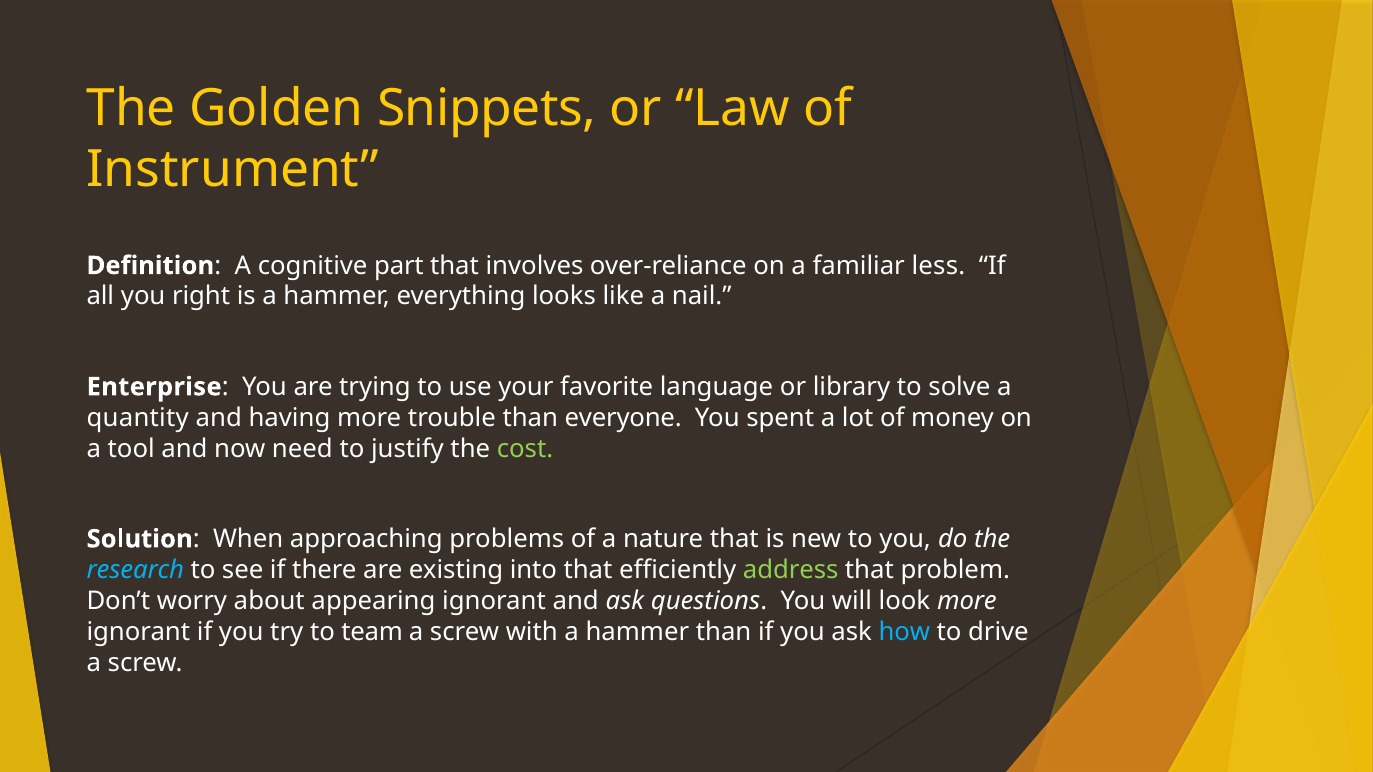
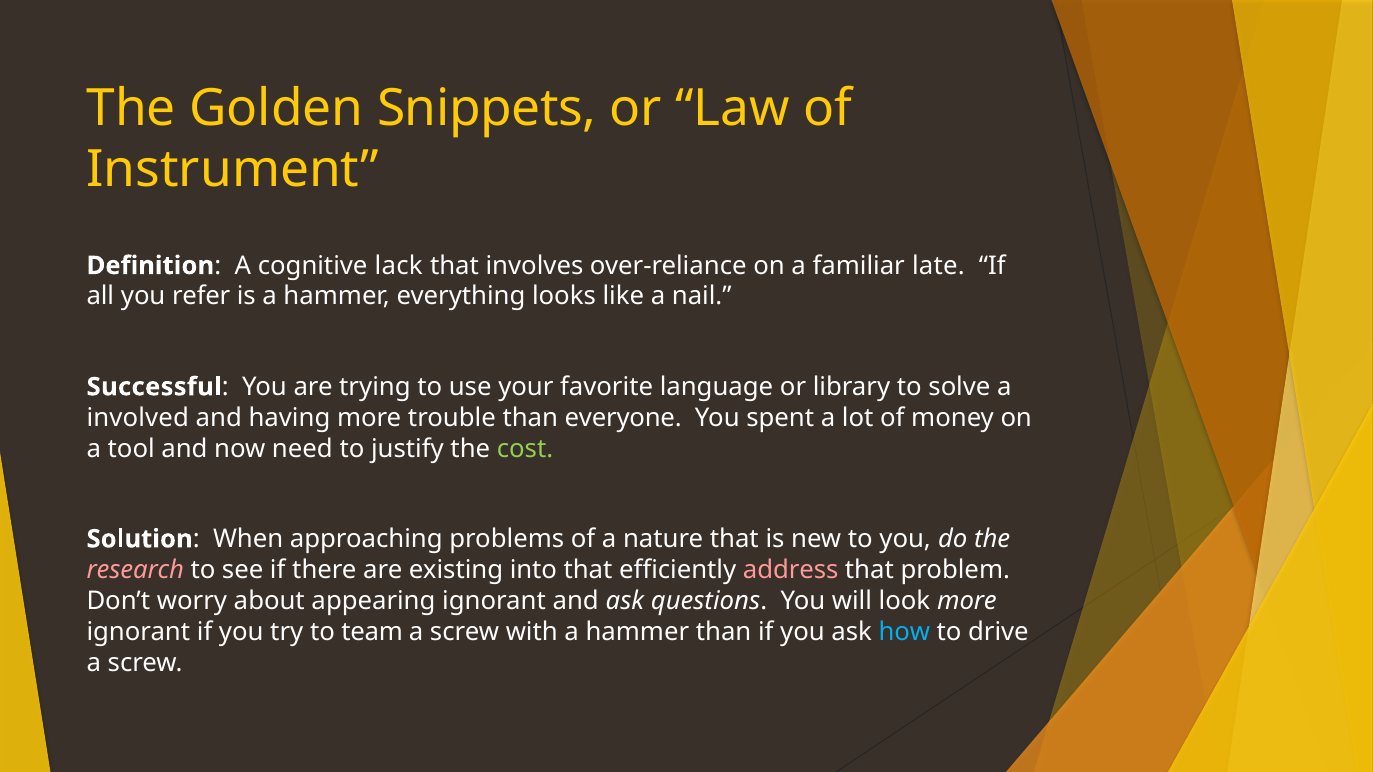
part: part -> lack (399, 266)
less: less -> late (938, 266)
right: right -> refer (201, 297)
Enterprise: Enterprise -> Successful (154, 387)
quantity: quantity -> involved (138, 418)
research colour: light blue -> pink (135, 570)
address colour: light green -> pink (791, 570)
